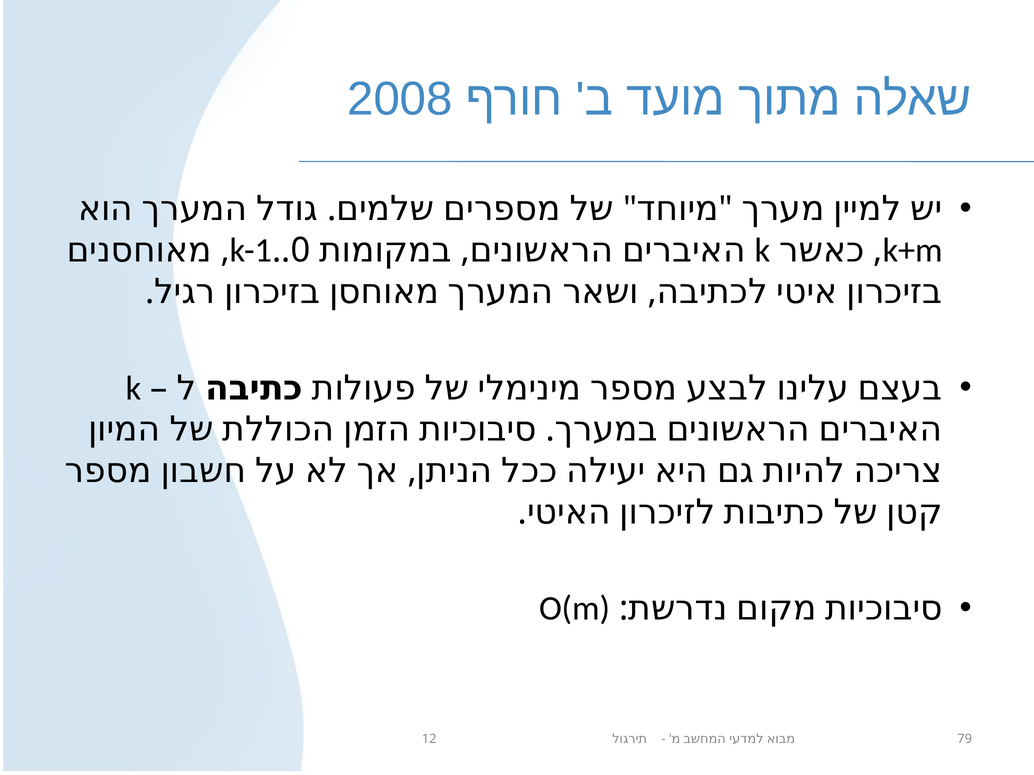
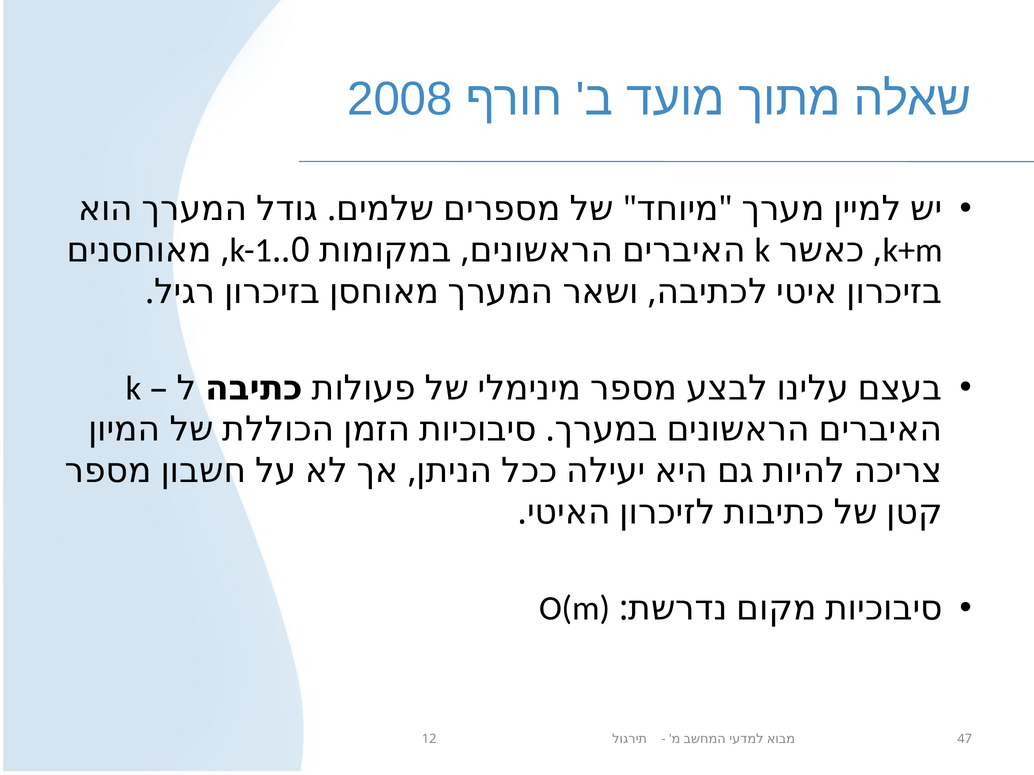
79: 79 -> 47 (965, 739)
